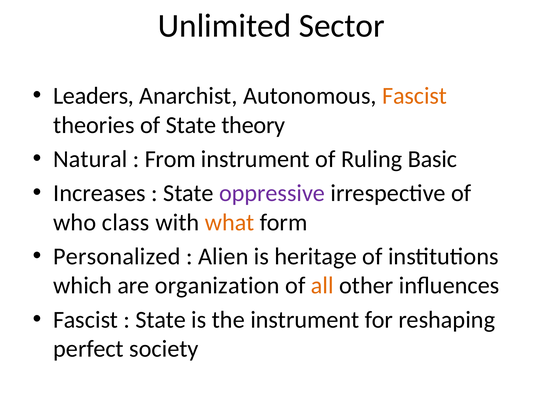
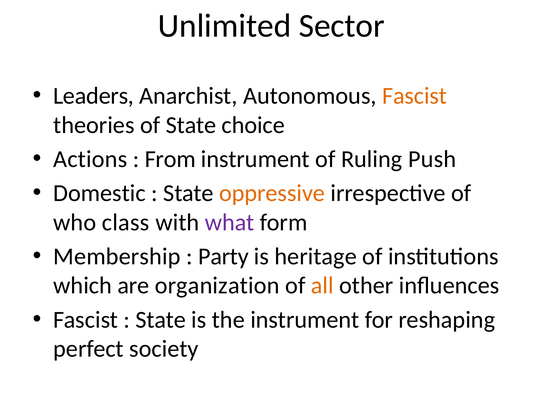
theory: theory -> choice (253, 125)
Natural: Natural -> Actions (90, 159)
Basic: Basic -> Push (432, 159)
Increases: Increases -> Domestic (99, 193)
oppressive colour: purple -> orange (272, 193)
what colour: orange -> purple (230, 222)
Personalized: Personalized -> Membership (117, 256)
Alien: Alien -> Party (223, 256)
